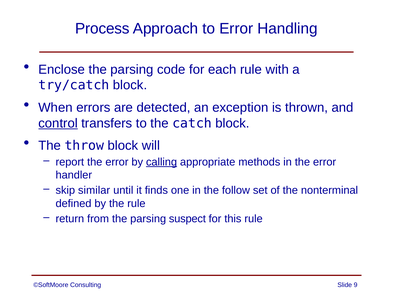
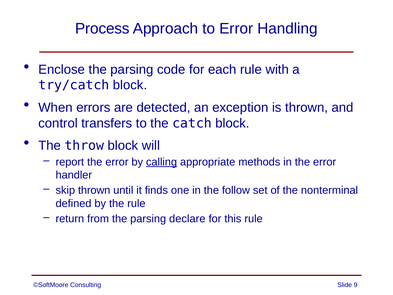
control underline: present -> none (58, 123)
skip similar: similar -> thrown (94, 190)
suspect: suspect -> declare (187, 219)
